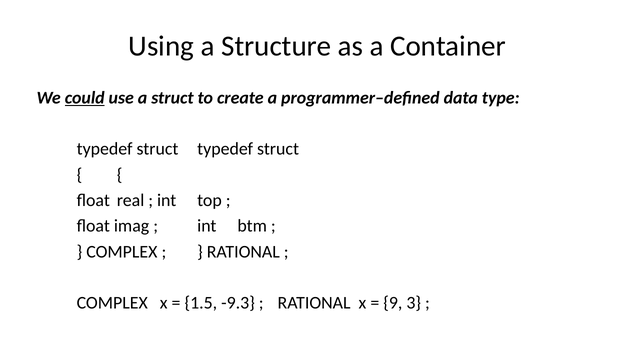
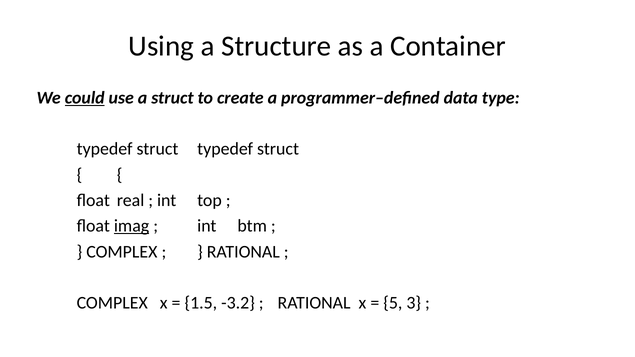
imag underline: none -> present (132, 226)
-9.3: -9.3 -> -3.2 (238, 303)
9: 9 -> 5 (393, 303)
